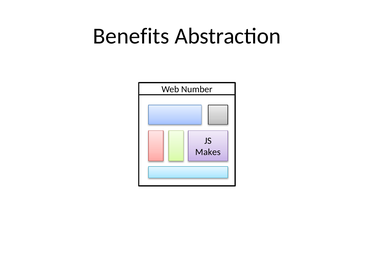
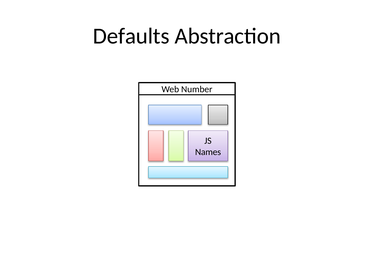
Benefits: Benefits -> Defaults (131, 36)
Makes: Makes -> Names (208, 152)
